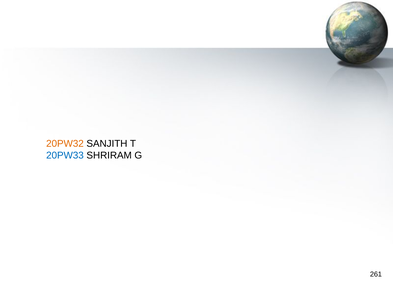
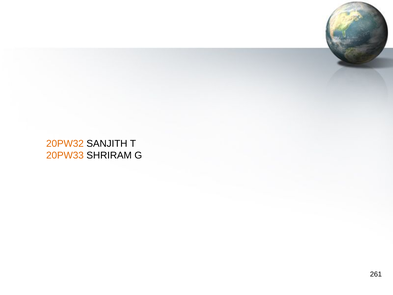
20PW33 colour: blue -> orange (65, 155)
